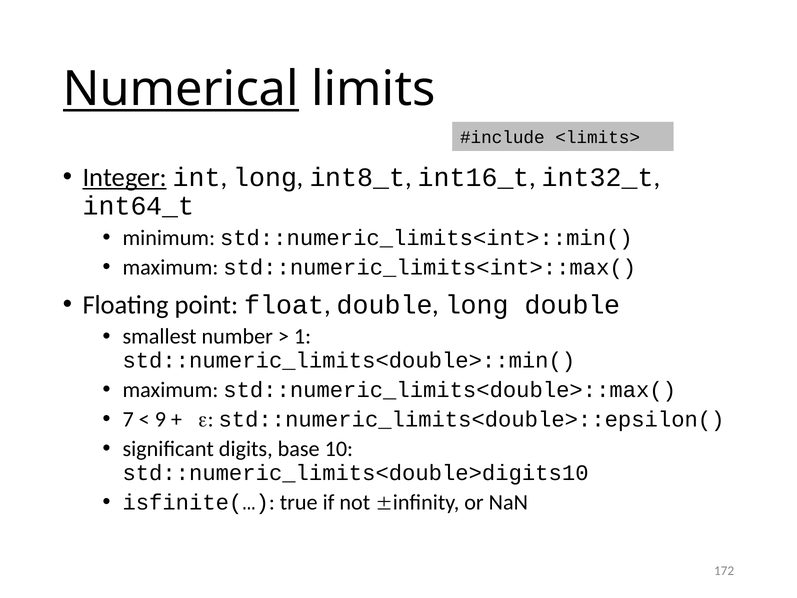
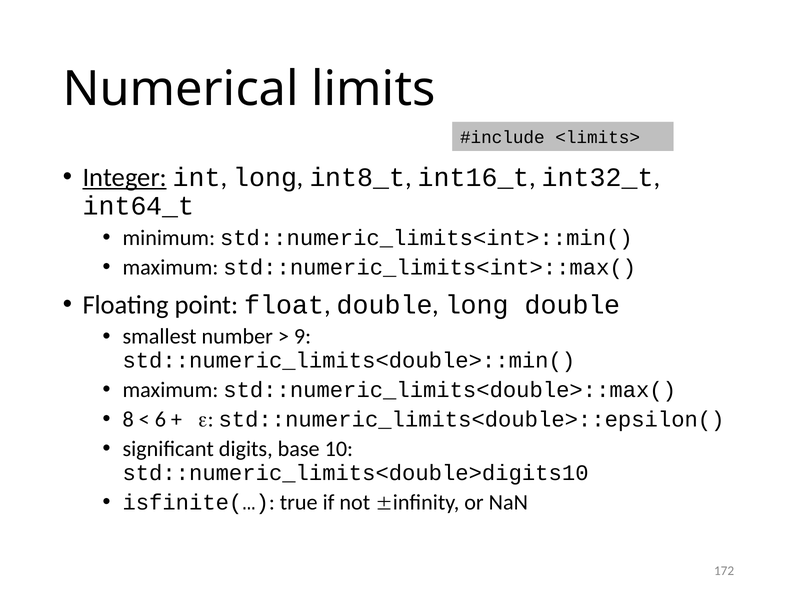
Numerical underline: present -> none (181, 89)
1: 1 -> 9 (303, 336)
7: 7 -> 8 (128, 419)
9: 9 -> 6 (160, 419)
